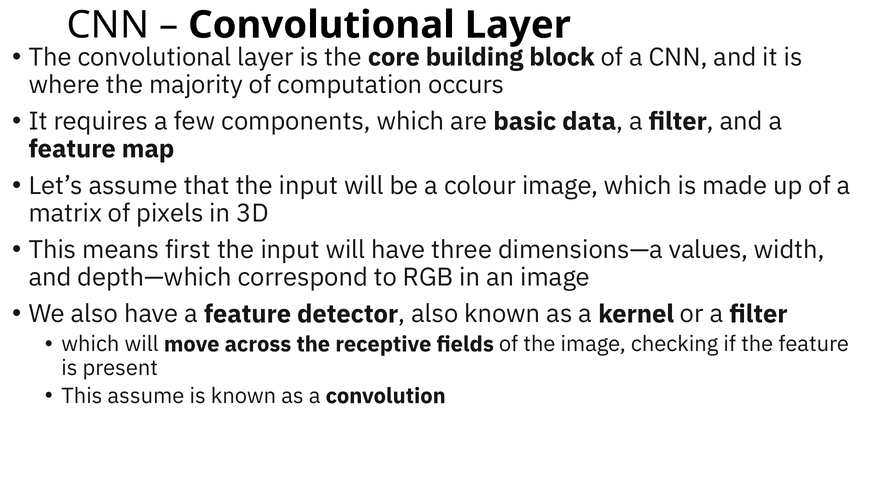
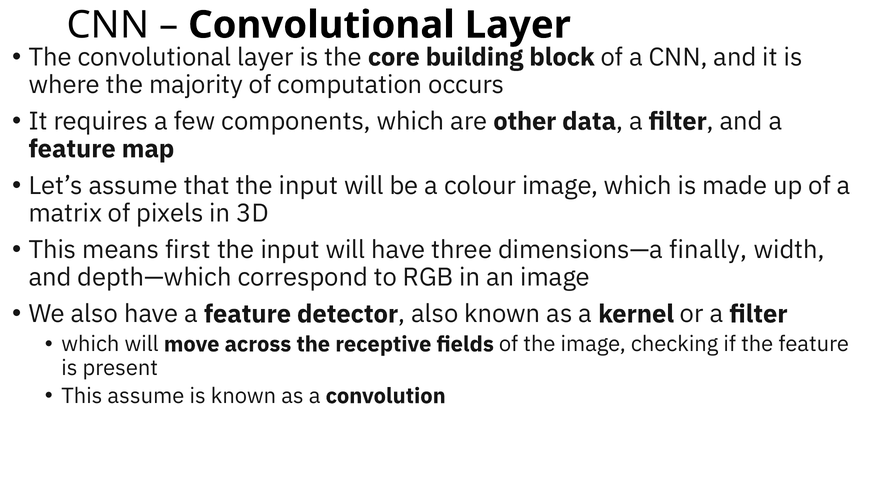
basic: basic -> other (525, 121)
values: values -> finally (708, 250)
